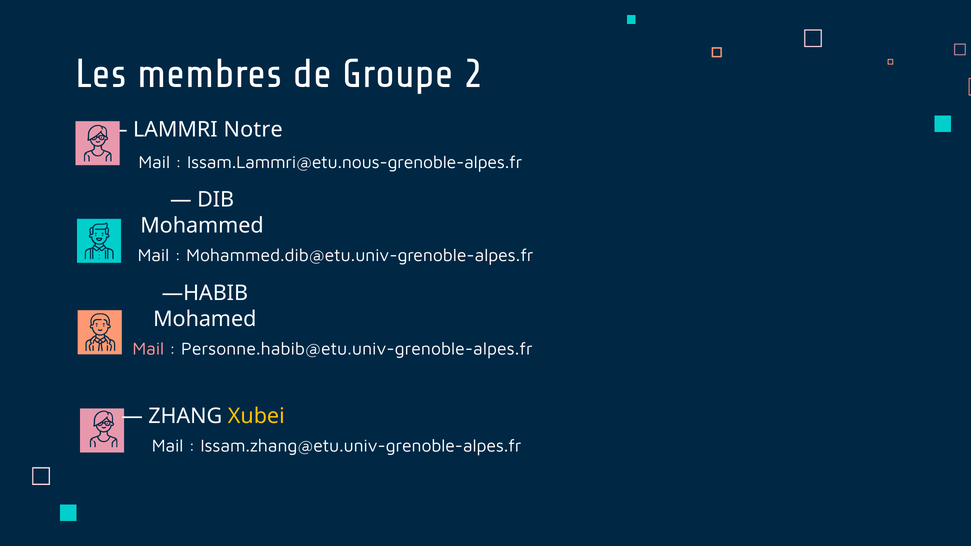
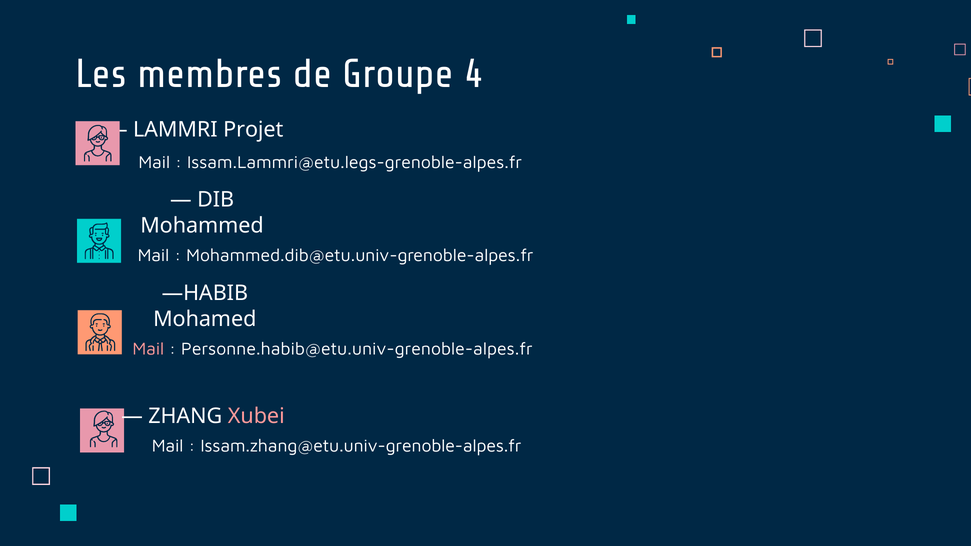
2: 2 -> 4 (474, 74)
Notre: Notre -> Projet (253, 129)
Issam.Lammri@etu.nous-grenoble-alpes.fr: Issam.Lammri@etu.nous-grenoble-alpes.fr -> Issam.Lammri@etu.legs-grenoble-alpes.fr (355, 162)
Xubei colour: yellow -> pink (256, 416)
